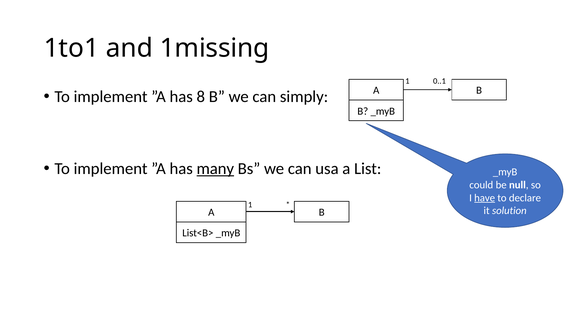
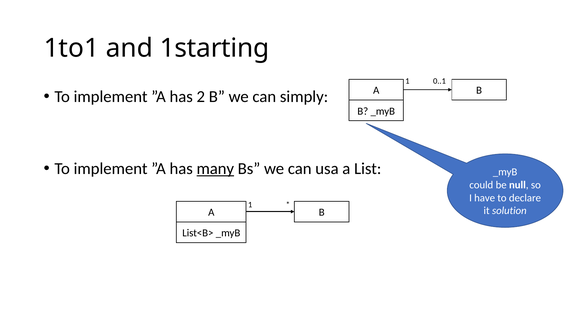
1missing: 1missing -> 1starting (215, 48)
8: 8 -> 2 (201, 97)
have underline: present -> none (485, 198)
